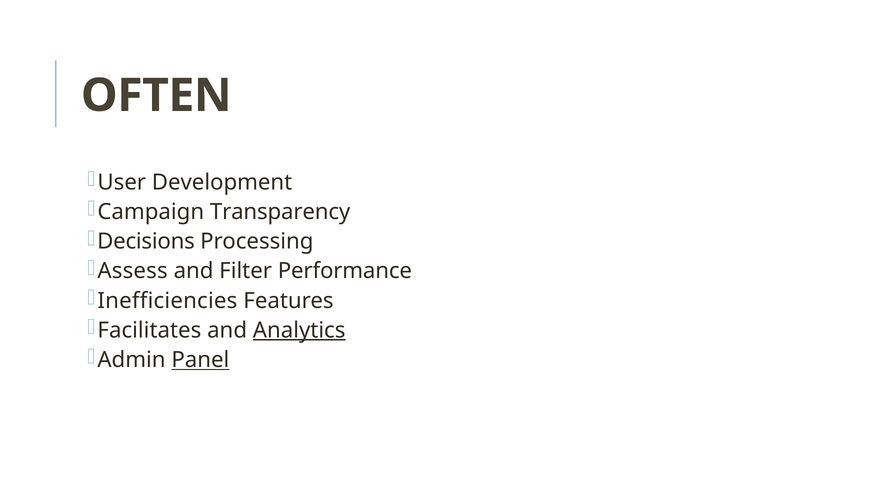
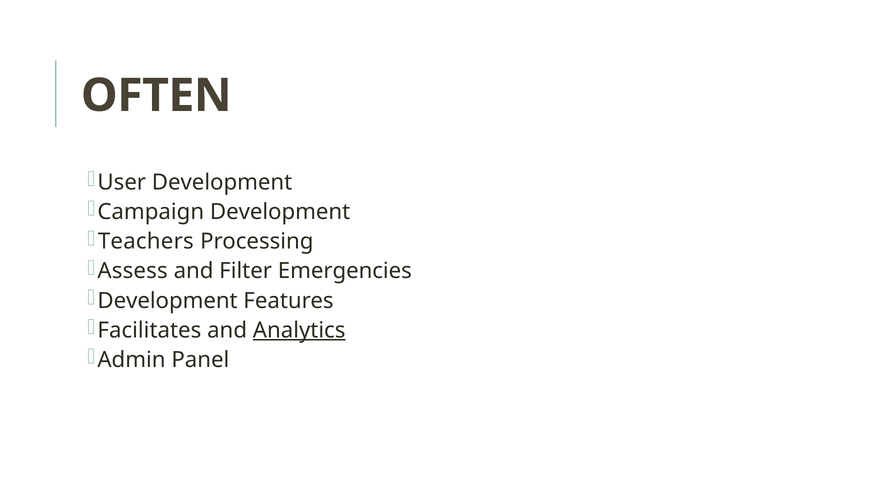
Campaign Transparency: Transparency -> Development (280, 212)
Decisions: Decisions -> Teachers (146, 241)
Performance: Performance -> Emergencies (345, 271)
Inefficiencies: Inefficiencies -> Development (168, 300)
Panel underline: present -> none (200, 360)
